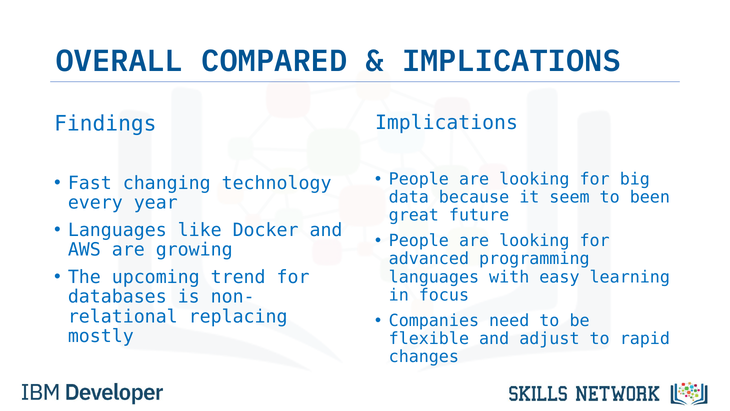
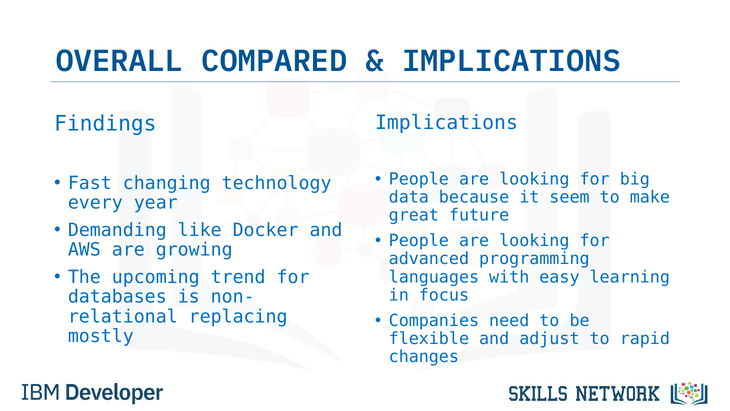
been: been -> make (650, 197)
Languages: Languages -> Demanding (117, 230)
